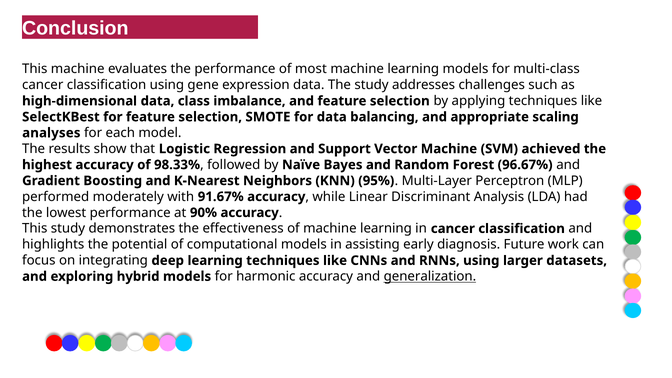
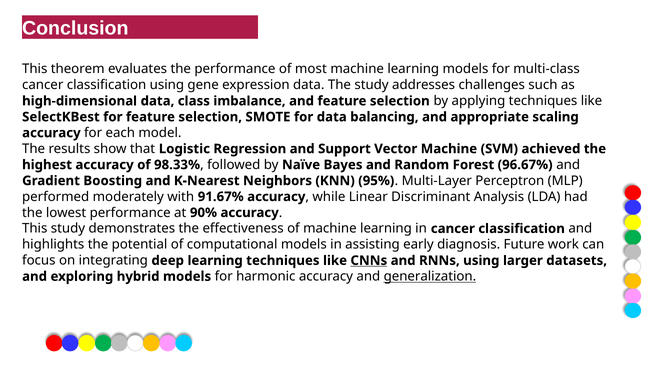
This machine: machine -> theorem (78, 69)
analyses: analyses -> accuracy (51, 133)
CNNs underline: none -> present (369, 261)
